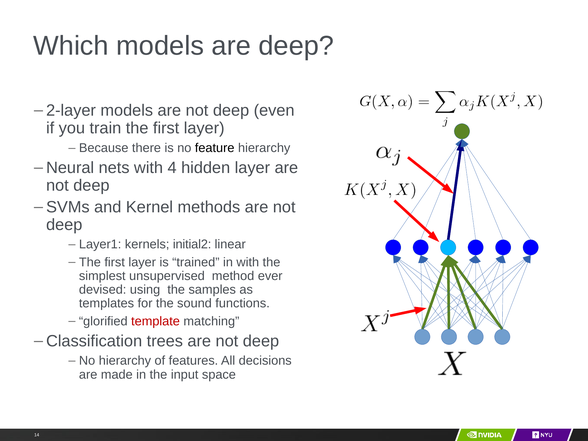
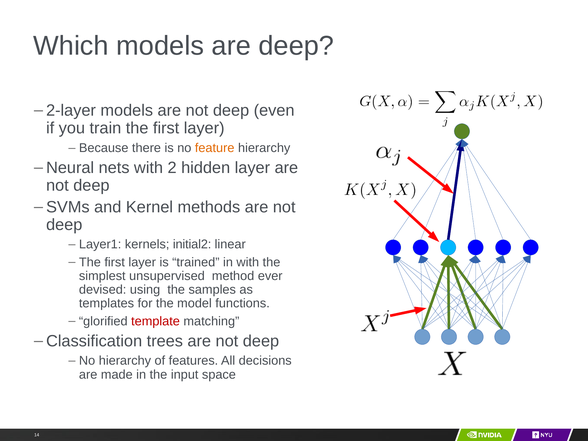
feature colour: black -> orange (215, 148)
4: 4 -> 2 (172, 168)
sound: sound -> model (194, 303)
